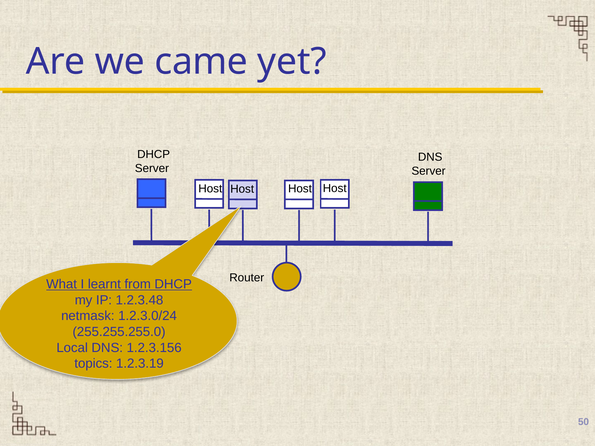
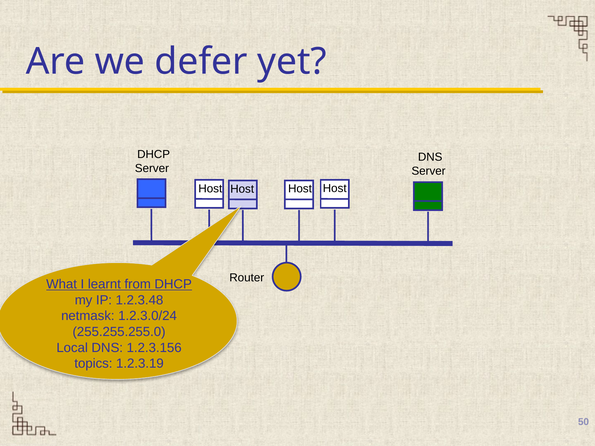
came: came -> defer (201, 62)
